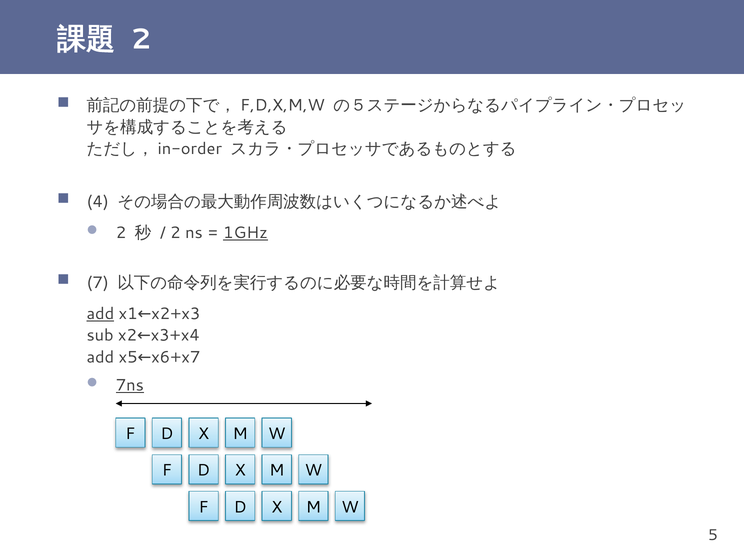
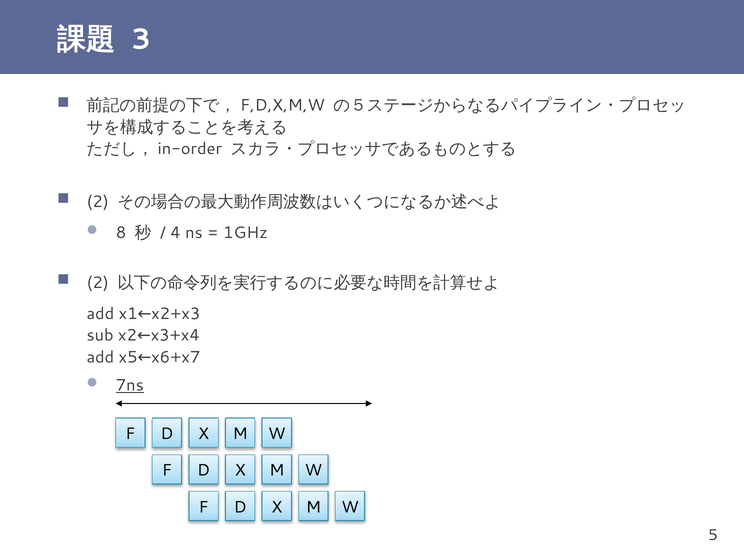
2: 2 -> 3 (141, 39)
4: 4 -> 2 (98, 202)
2: 2 -> 8 (121, 233)
2: 2 -> 4 (175, 233)
1GHz underline: present -> none (245, 233)
7: 7 -> 2 (98, 283)
add underline: present -> none (100, 314)
